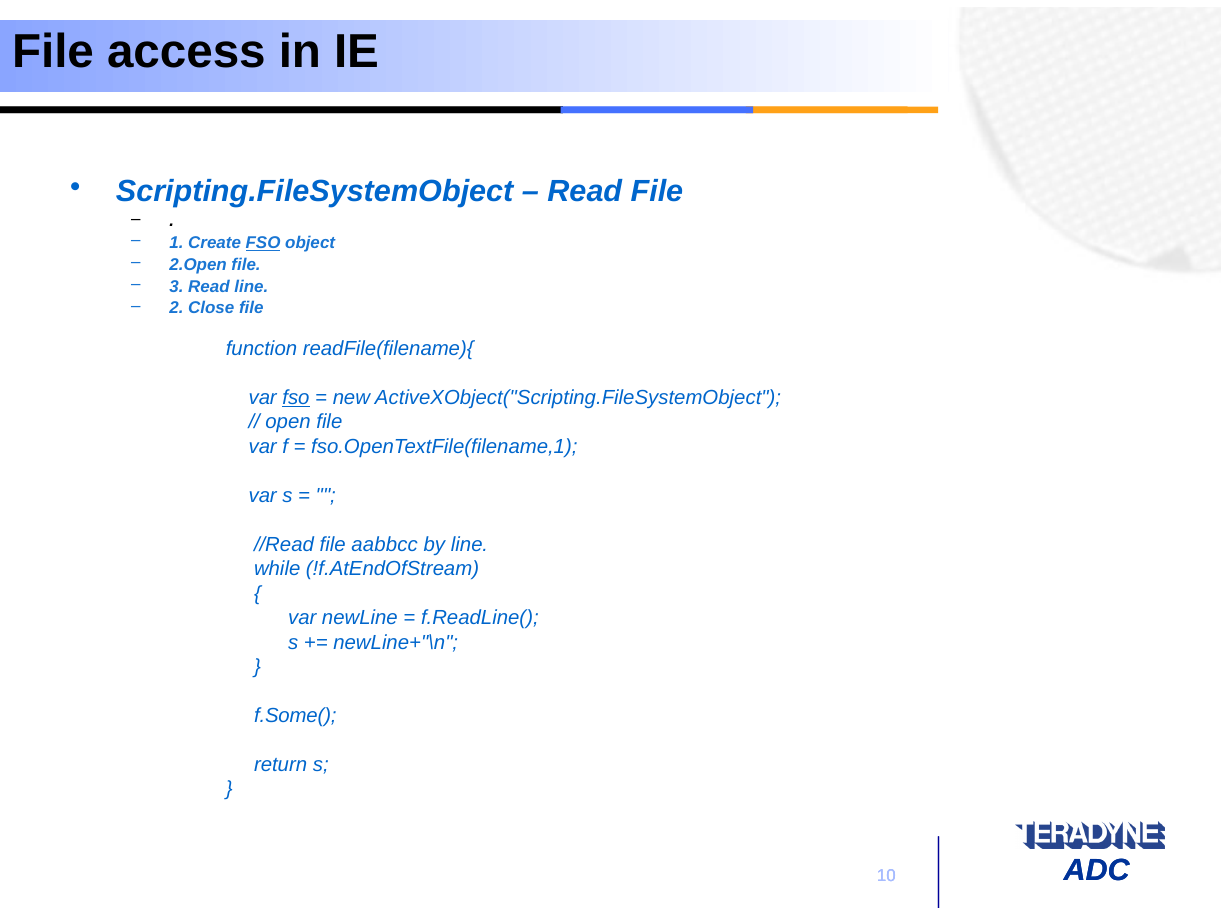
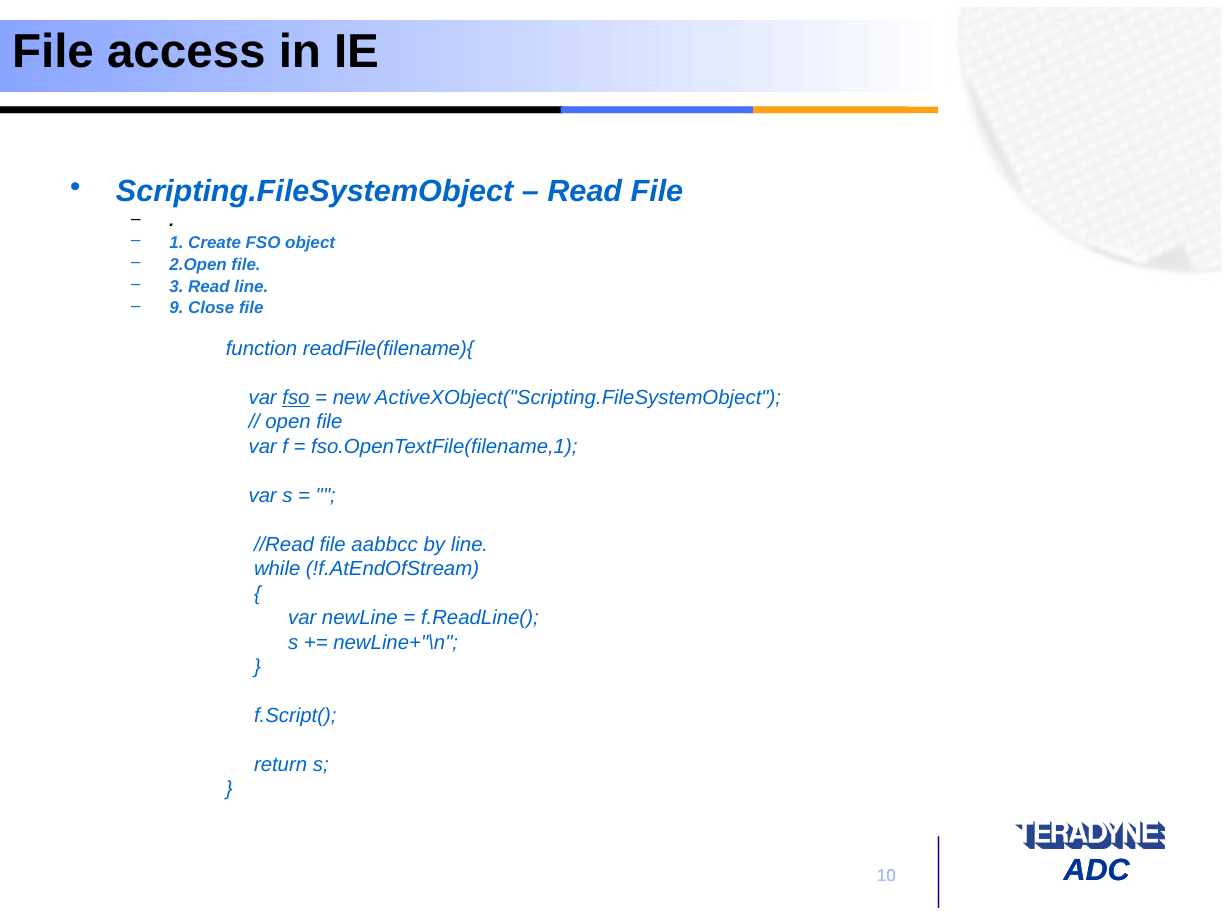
FSO underline: present -> none (263, 243)
2: 2 -> 9 (177, 308)
f.Some(: f.Some( -> f.Script( (295, 716)
